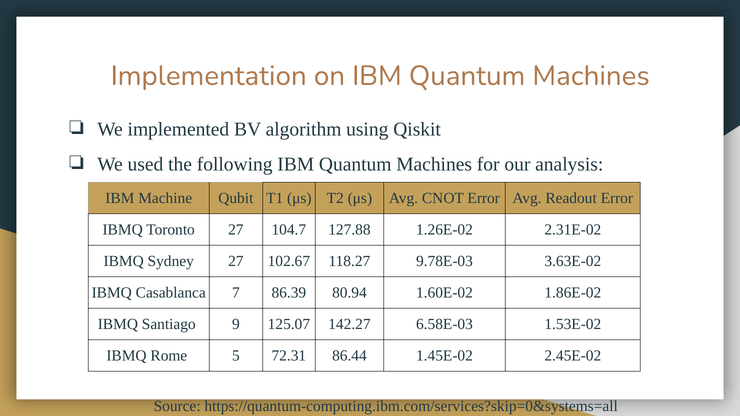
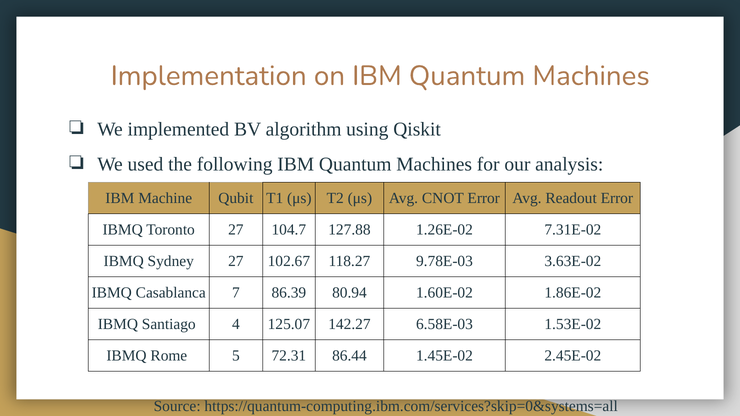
2.31E-02: 2.31E-02 -> 7.31E-02 (573, 230)
9: 9 -> 4 (236, 324)
